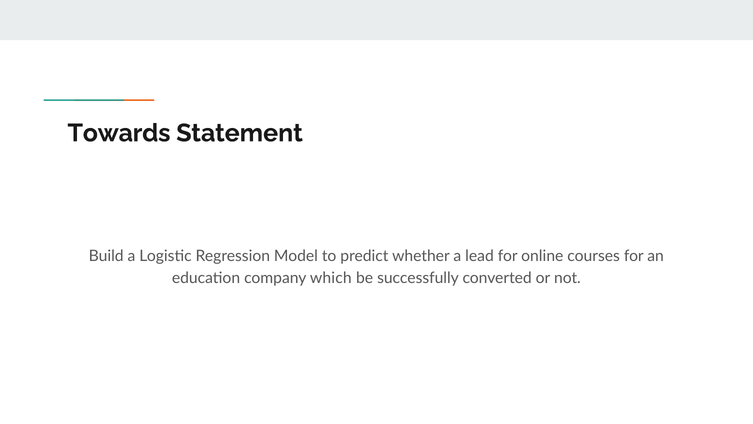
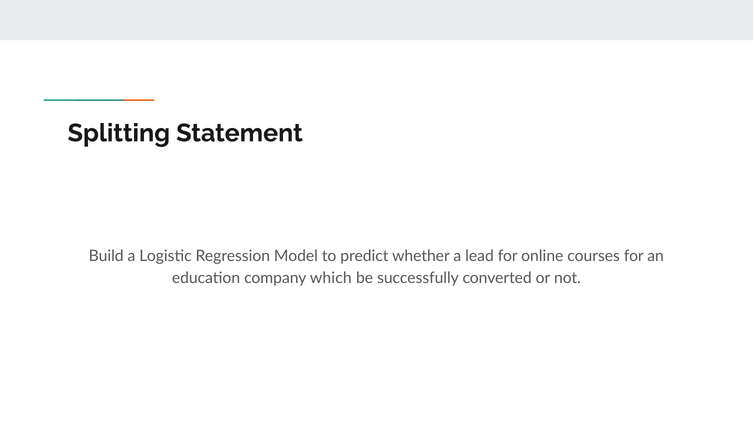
Towards: Towards -> Splitting (119, 133)
